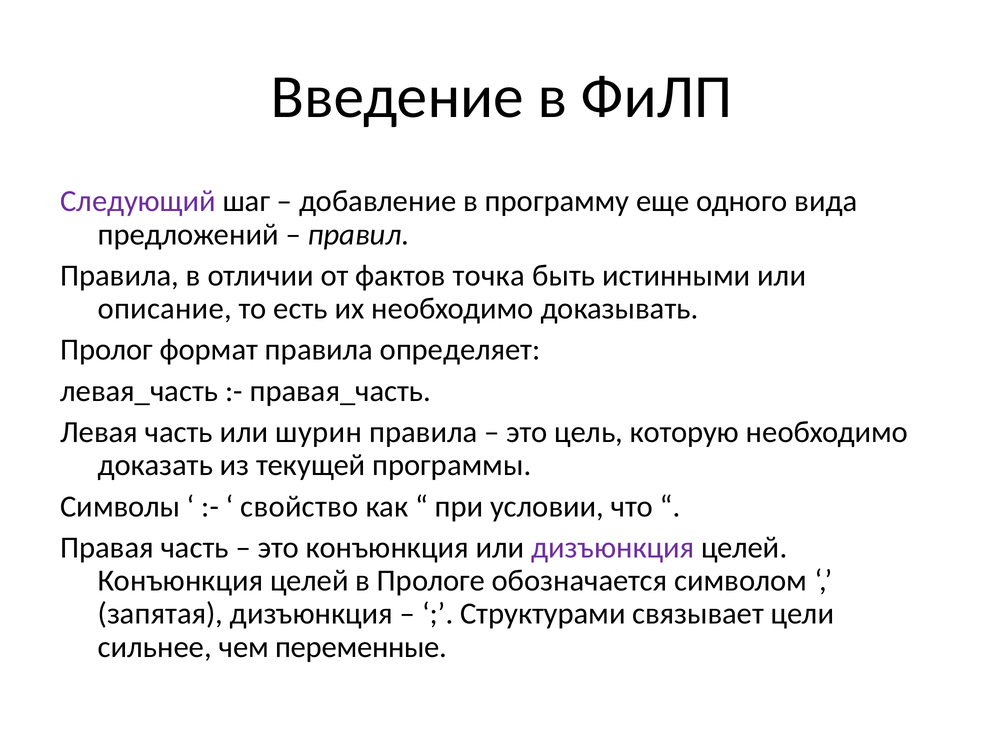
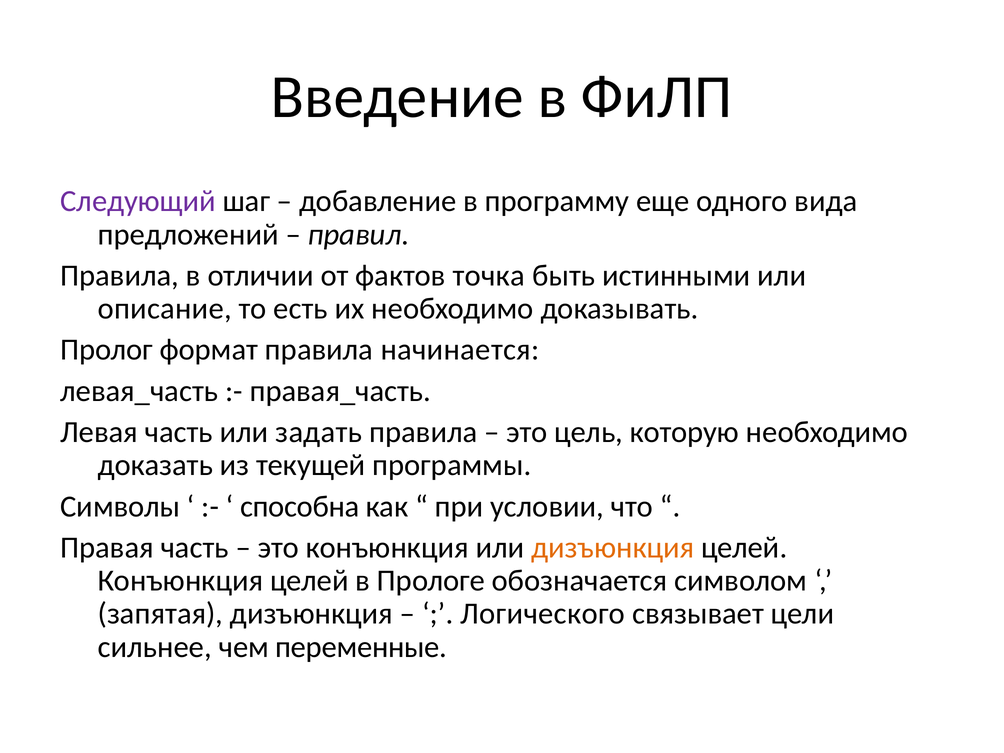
определяет: определяет -> начинается (460, 350)
шурин: шурин -> задать (319, 432)
свойство: свойство -> способна (300, 506)
дизъюнкция colour: purple -> orange (613, 548)
Структурами: Структурами -> Логического (543, 614)
